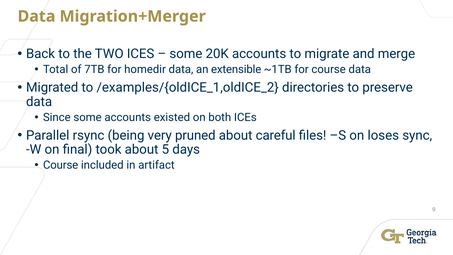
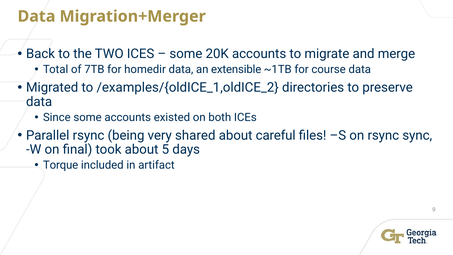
pruned: pruned -> shared (195, 135)
on loses: loses -> rsync (383, 135)
Course: Course -> Torque (61, 165)
